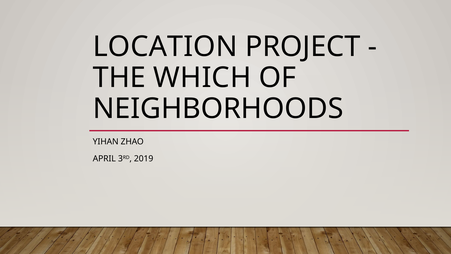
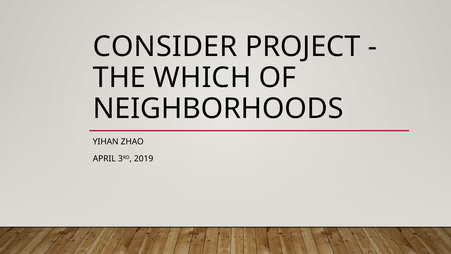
LOCATION: LOCATION -> CONSIDER (165, 47)
